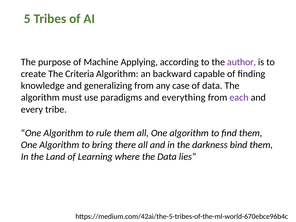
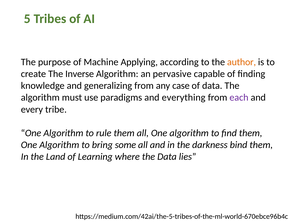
author colour: purple -> orange (242, 62)
Criteria: Criteria -> Inverse (80, 74)
backward: backward -> pervasive (172, 74)
there: there -> some (125, 145)
